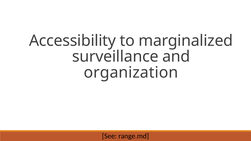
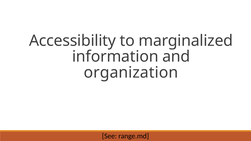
surveillance: surveillance -> information (115, 57)
